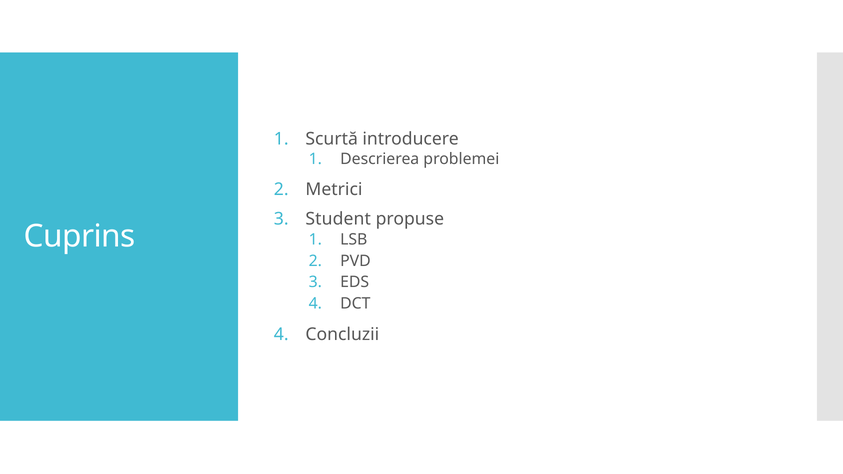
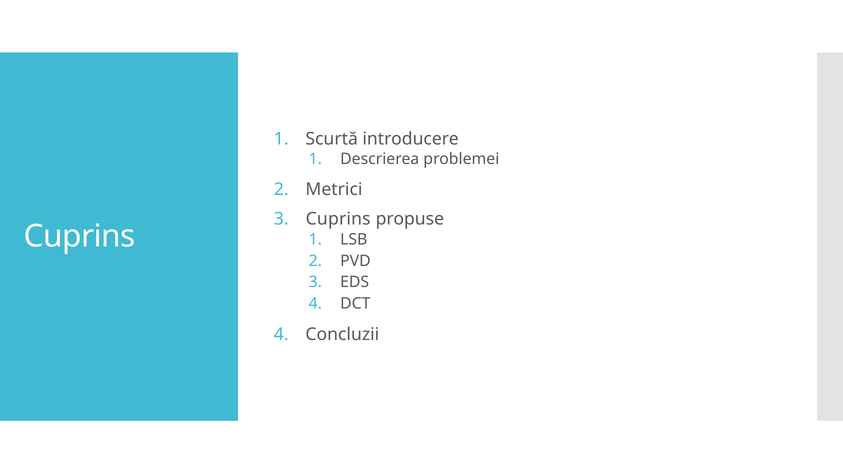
Student: Student -> Cuprins (338, 219)
